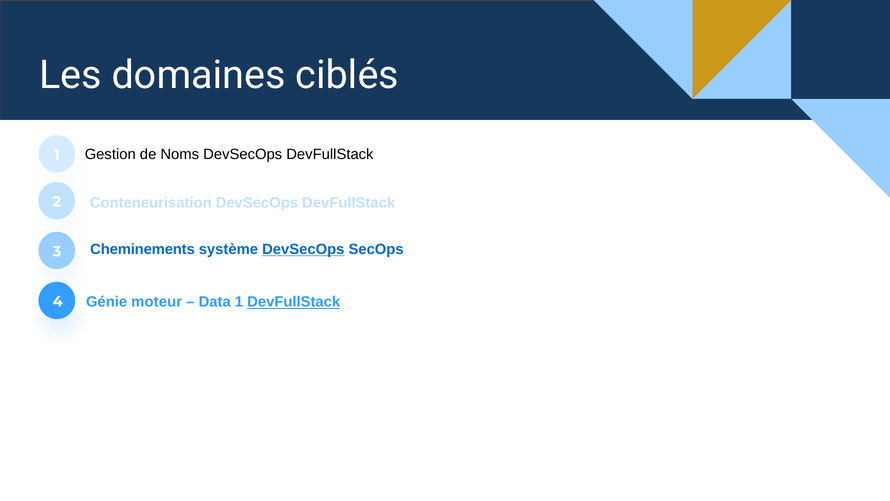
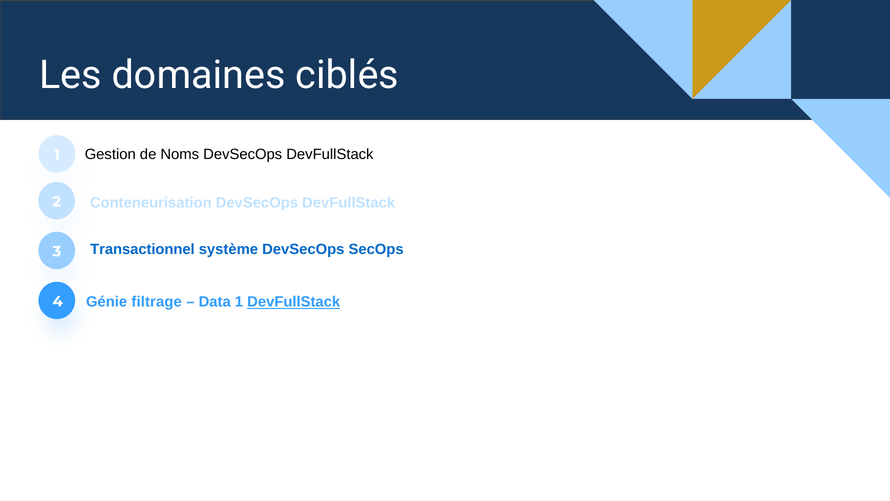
Cheminements: Cheminements -> Transactionnel (142, 249)
DevSecOps underline: present -> none (303, 249)
moteur: moteur -> filtrage (157, 302)
